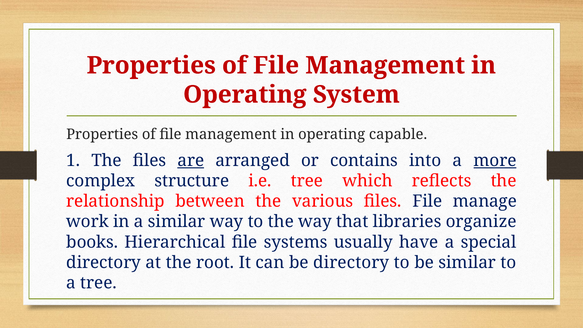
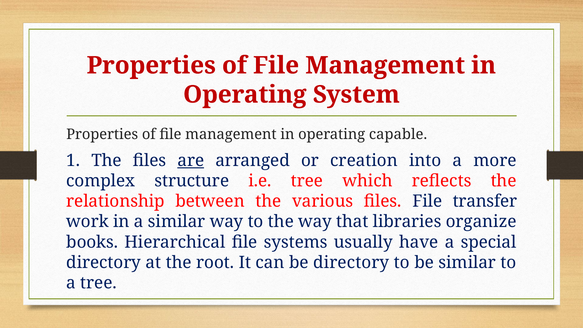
contains: contains -> creation (364, 160)
more underline: present -> none (495, 160)
manage: manage -> transfer (485, 201)
